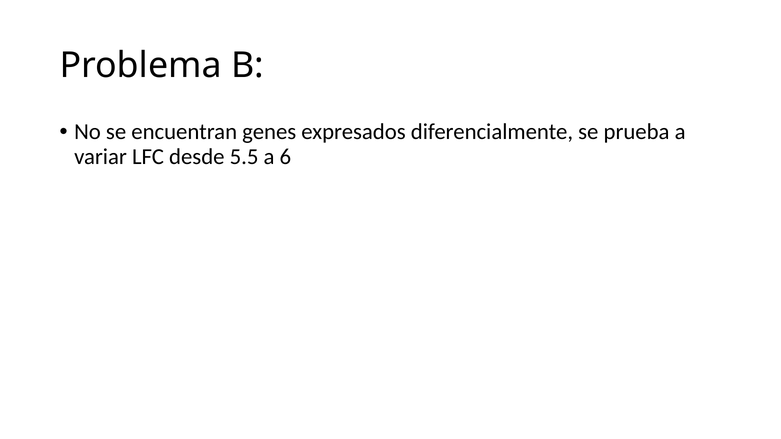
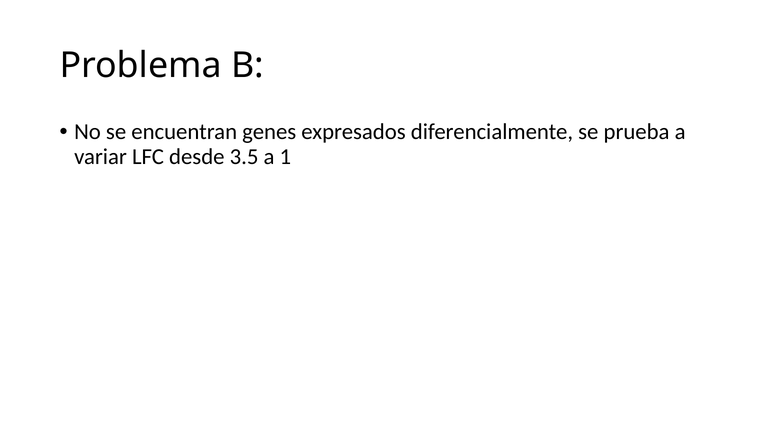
5.5: 5.5 -> 3.5 (244, 157)
6: 6 -> 1 (285, 157)
